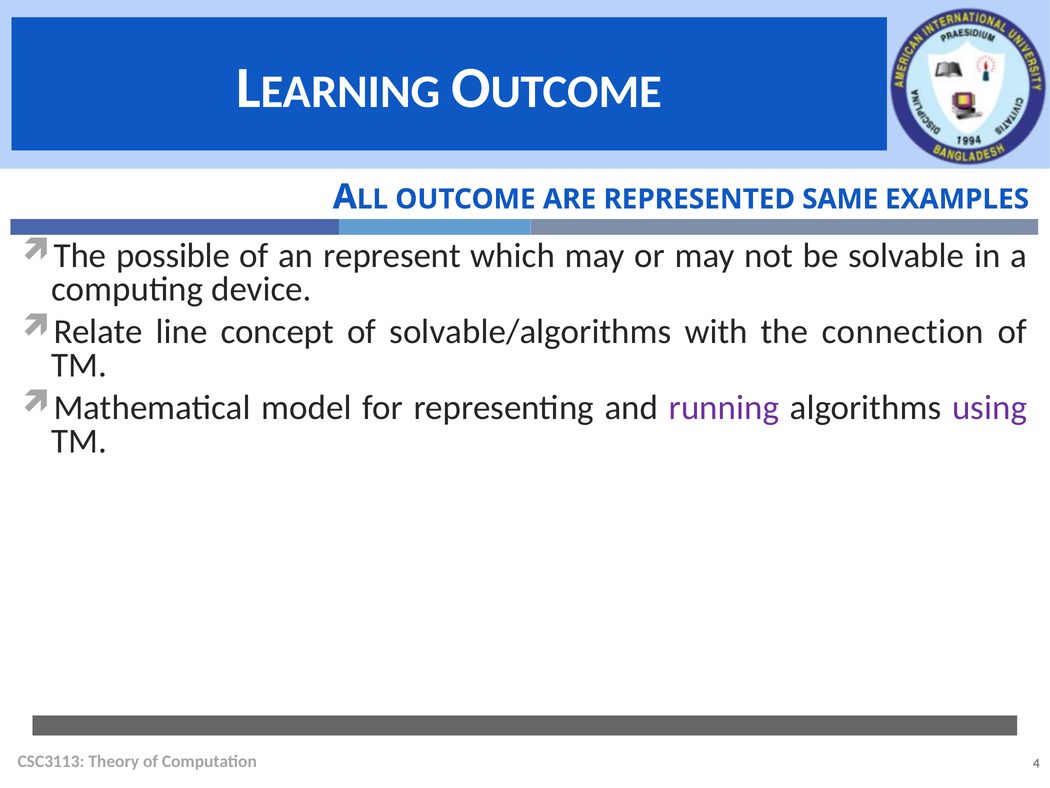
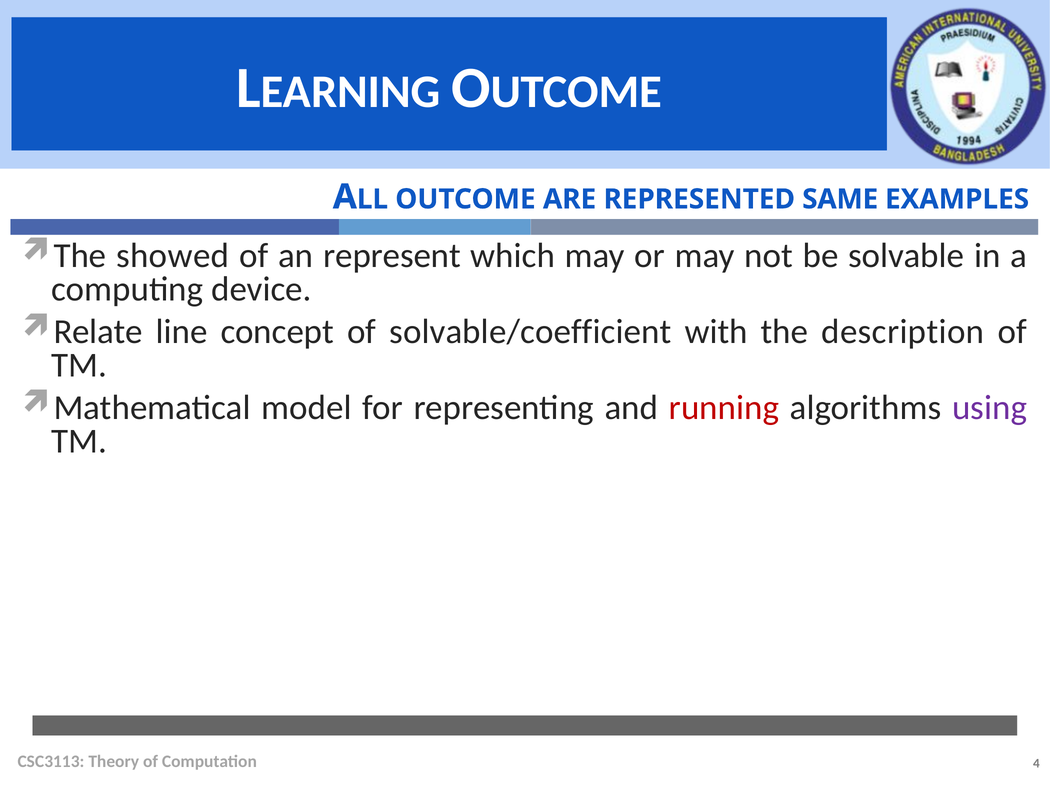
possible: possible -> showed (173, 255)
solvable/algorithms: solvable/algorithms -> solvable/coefficient (530, 331)
connection: connection -> description (903, 331)
running colour: purple -> red (724, 407)
